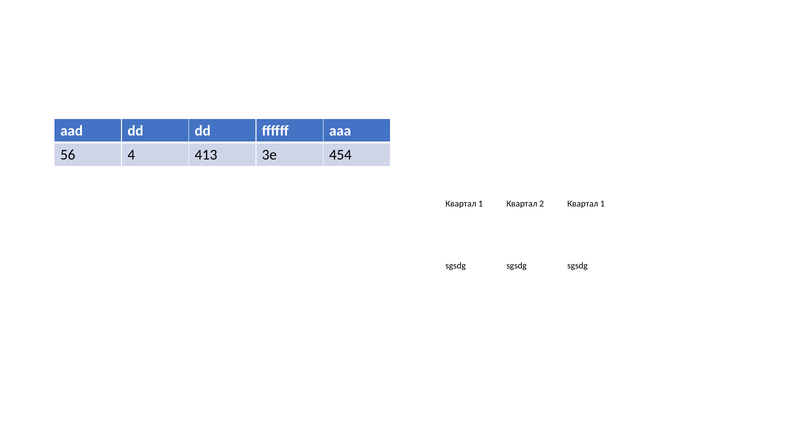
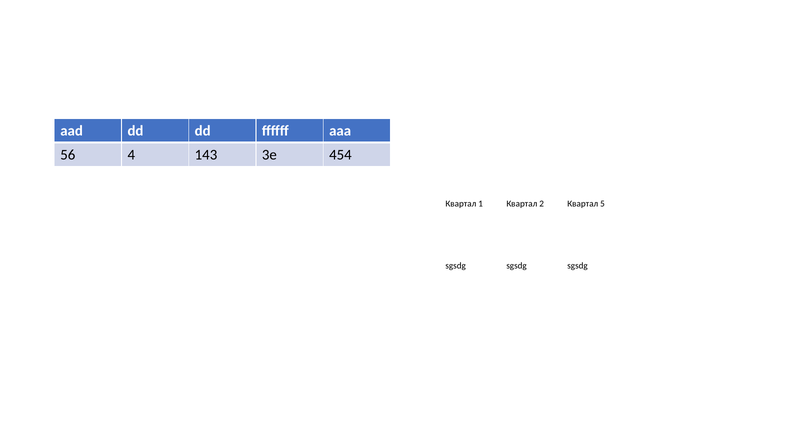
413: 413 -> 143 (206, 155)
2 Квартал 1: 1 -> 5 (603, 204)
